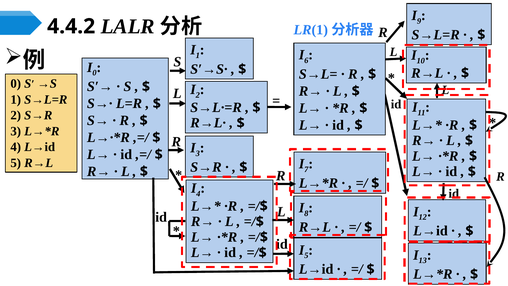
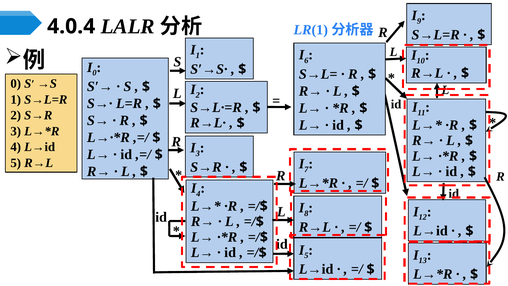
4.4.2: 4.4.2 -> 4.0.4 (71, 26)
